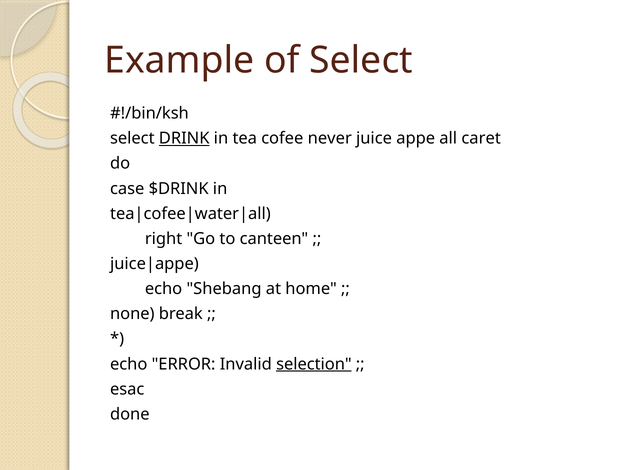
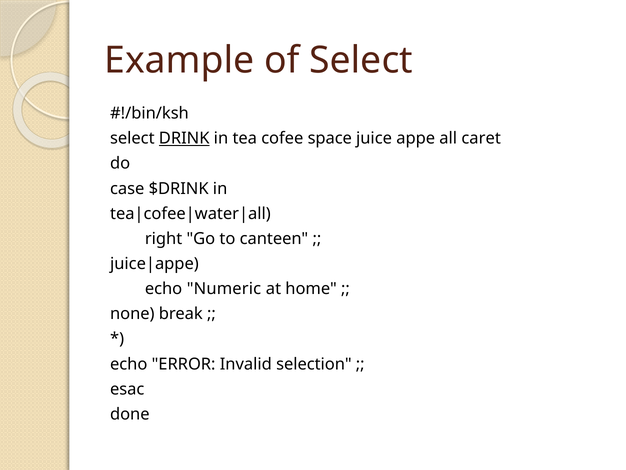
never: never -> space (330, 138)
Shebang: Shebang -> Numeric (224, 289)
selection underline: present -> none (314, 364)
